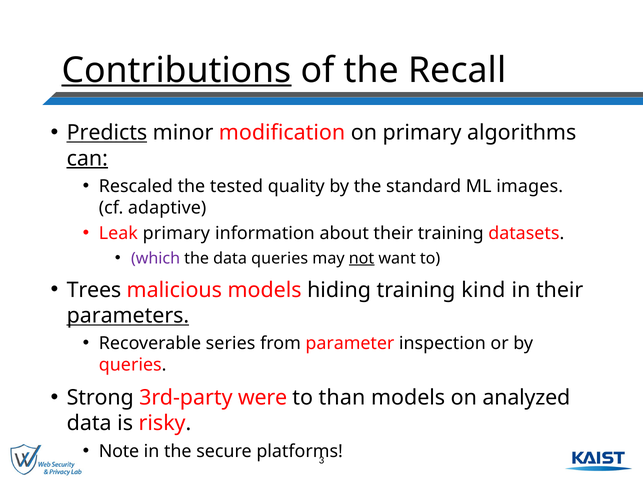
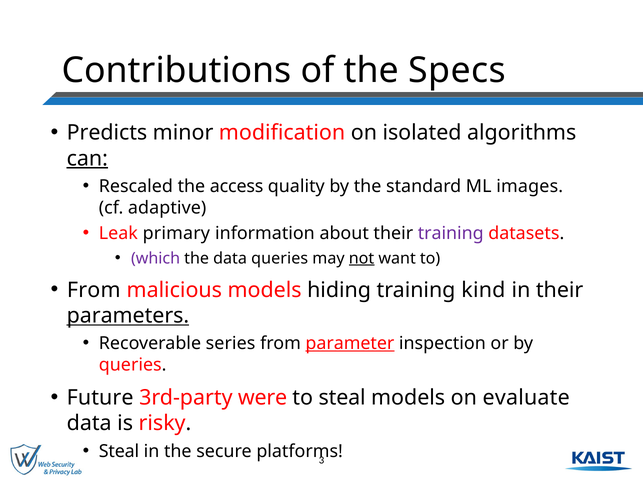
Contributions underline: present -> none (177, 70)
Recall: Recall -> Specs (457, 70)
Predicts underline: present -> none (107, 133)
on primary: primary -> isolated (422, 133)
tested: tested -> access (237, 186)
training colour: black -> purple (451, 234)
Trees: Trees -> From (94, 290)
parameter underline: none -> present (350, 344)
Strong: Strong -> Future (100, 398)
to than: than -> steal (342, 398)
analyzed: analyzed -> evaluate (526, 398)
Note: Note -> Steal (119, 451)
